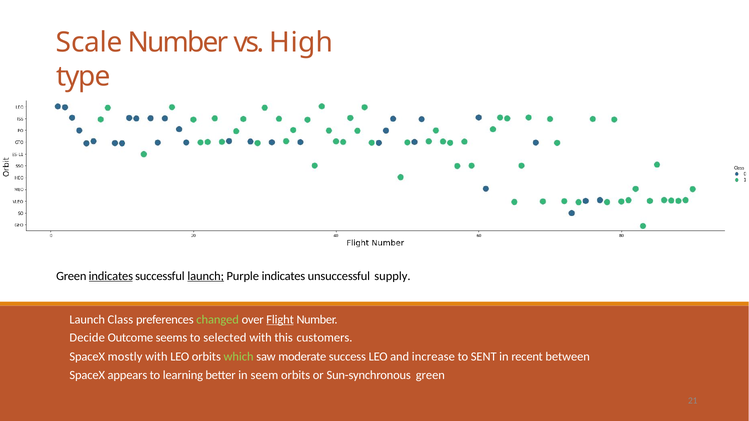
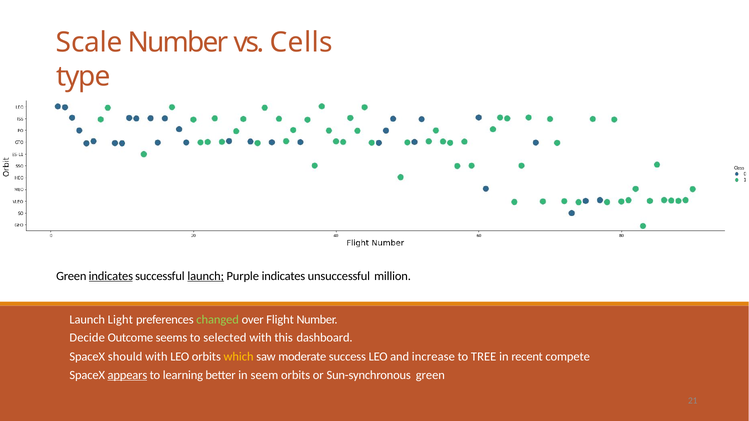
High: High -> Cells (301, 43)
supply: supply -> million (393, 276)
Class: Class -> Light (120, 320)
Flight underline: present -> none (280, 320)
customers: customers -> dashboard (325, 338)
mostly: mostly -> should (125, 357)
which colour: light green -> yellow (239, 357)
SENT: SENT -> TREE (484, 357)
between: between -> compete (568, 357)
appears underline: none -> present (127, 375)
